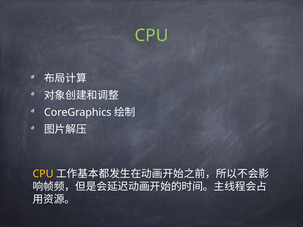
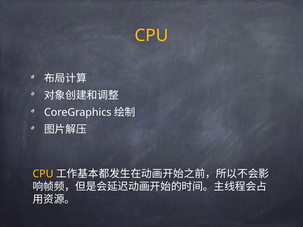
CPU colour: light green -> yellow (152, 36)
